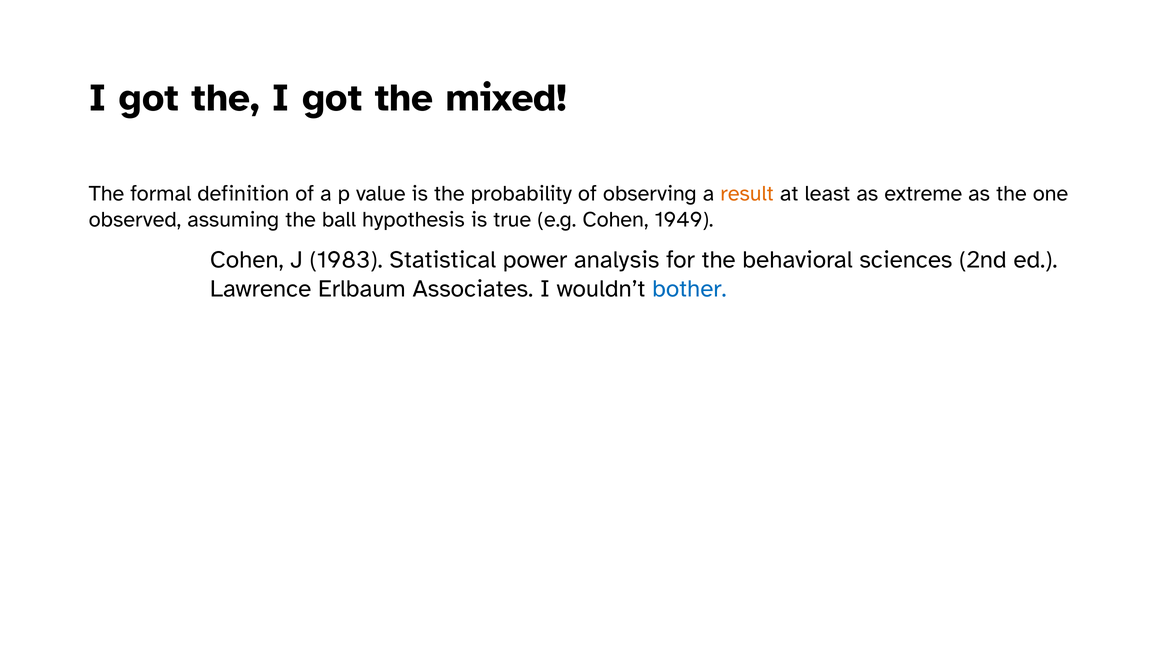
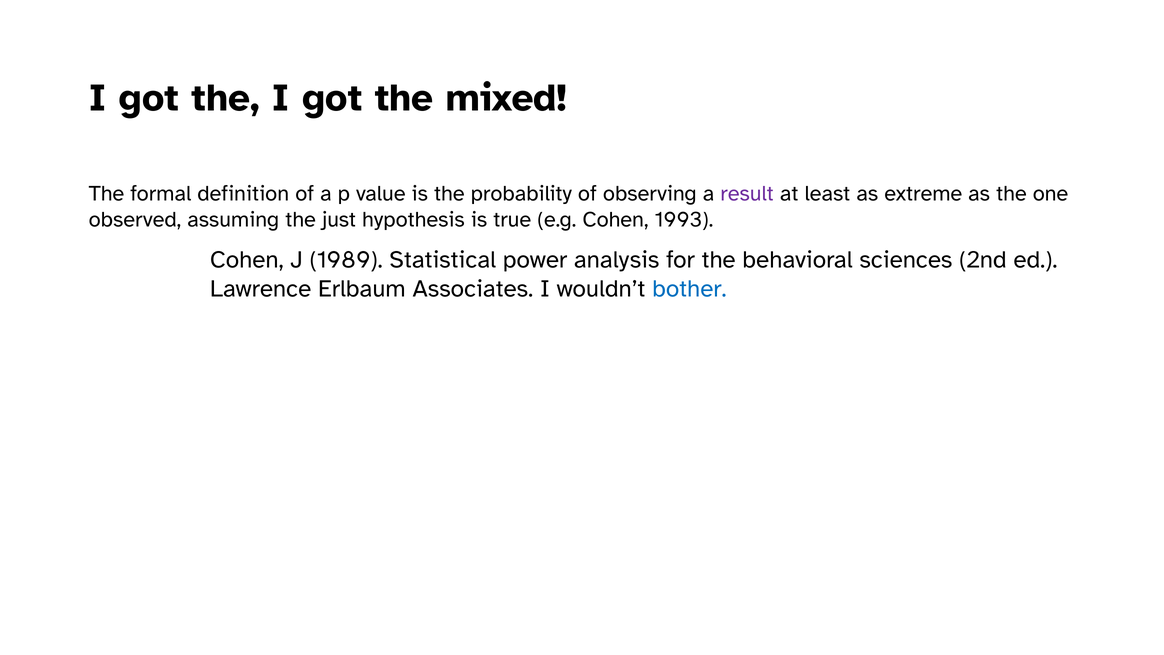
result colour: orange -> purple (747, 193)
ball: ball -> just (339, 219)
1949: 1949 -> 1993 (684, 219)
1983: 1983 -> 1989 (346, 259)
